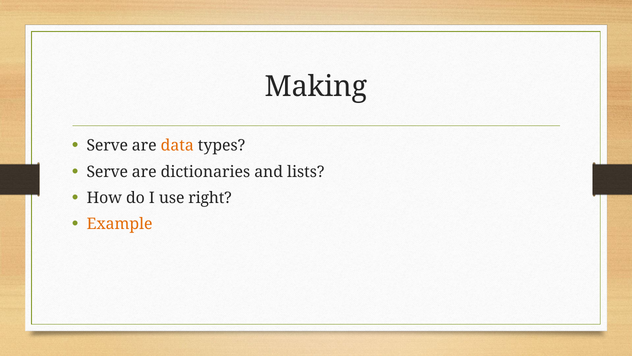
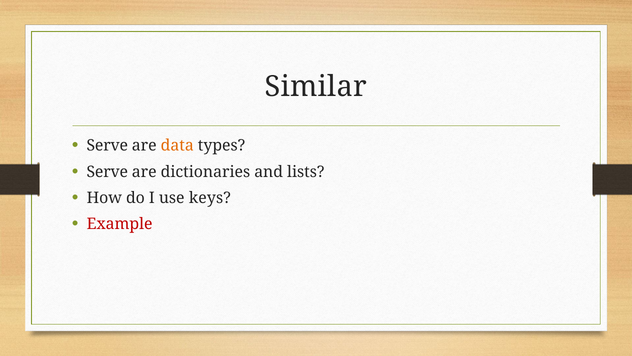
Making: Making -> Similar (316, 87)
right: right -> keys (210, 198)
Example colour: orange -> red (120, 224)
